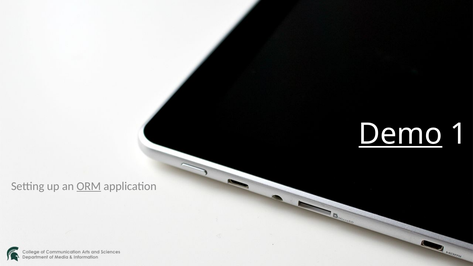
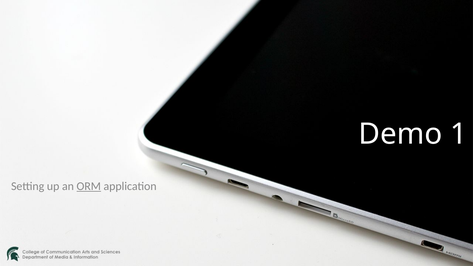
Demo underline: present -> none (401, 134)
